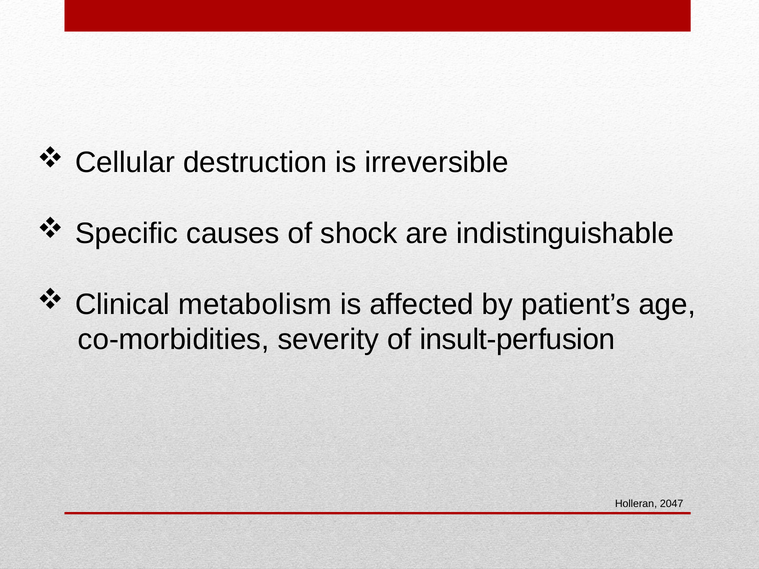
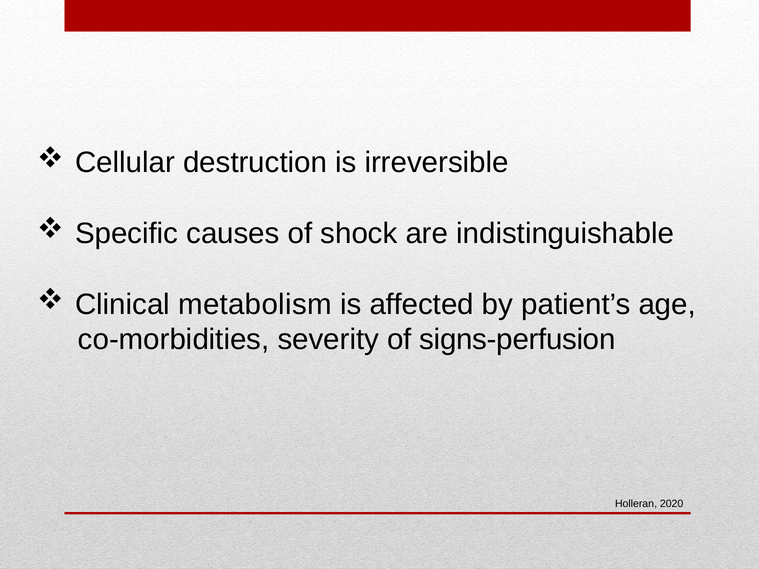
insult-perfusion: insult-perfusion -> signs-perfusion (517, 340)
2047: 2047 -> 2020 (672, 504)
